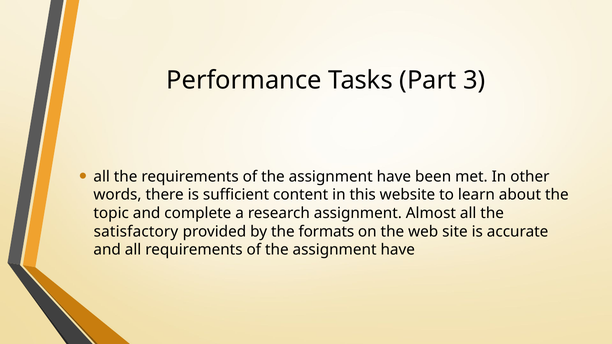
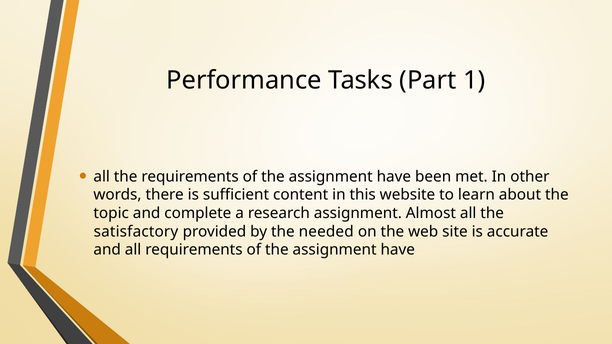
3: 3 -> 1 (474, 80)
formats: formats -> needed (326, 232)
